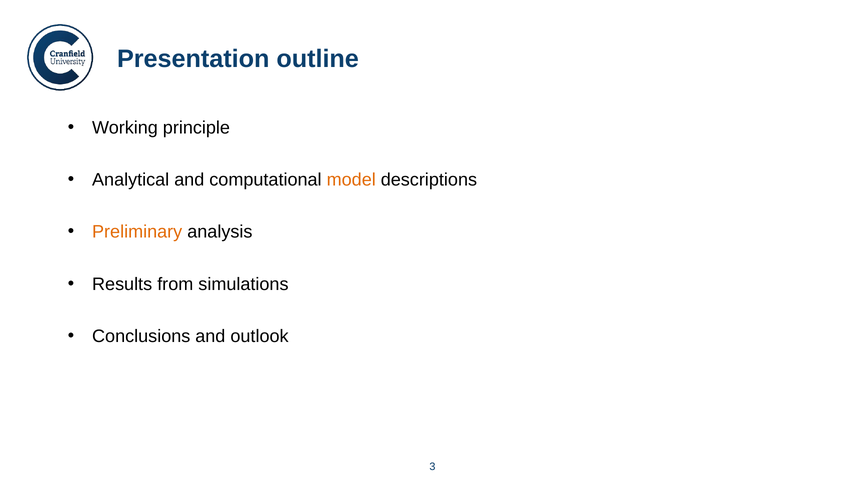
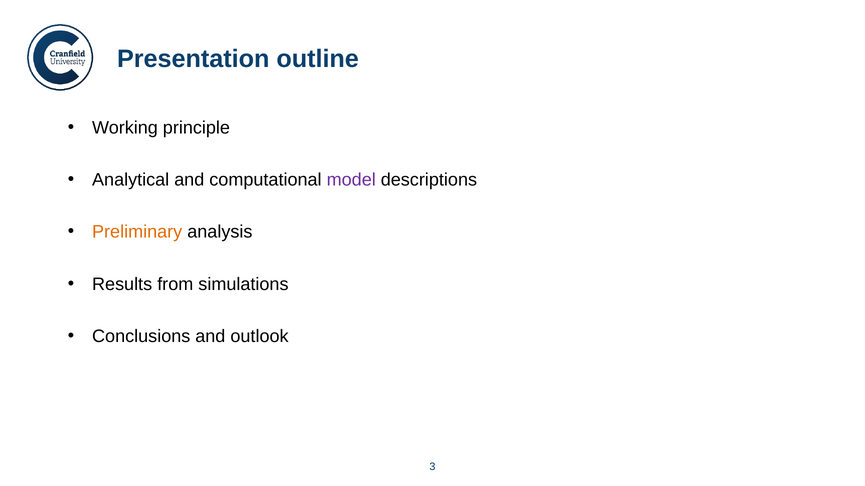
model colour: orange -> purple (351, 180)
